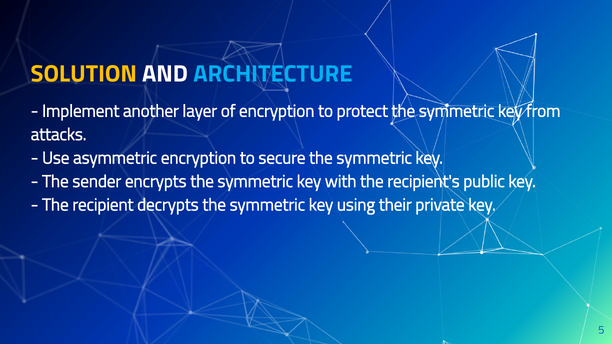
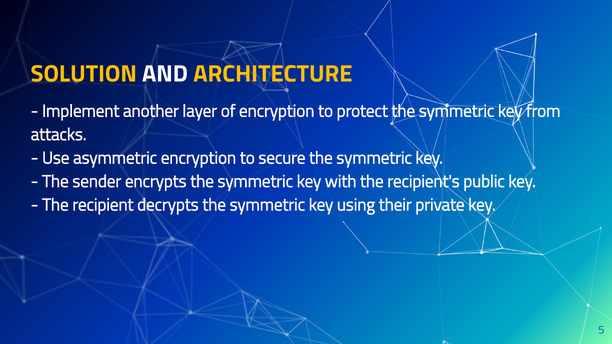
ARCHITECTURE colour: light blue -> yellow (273, 74)
